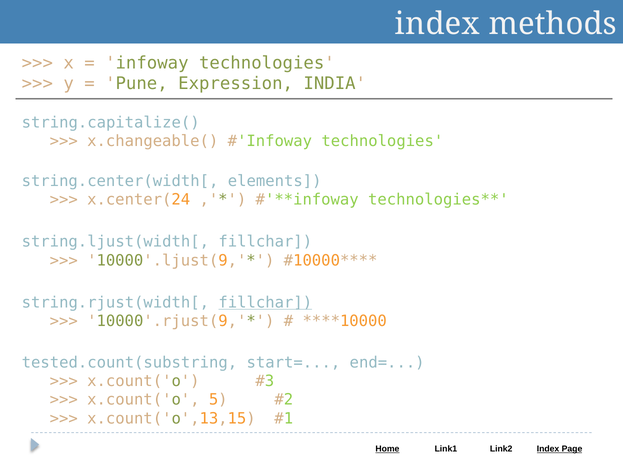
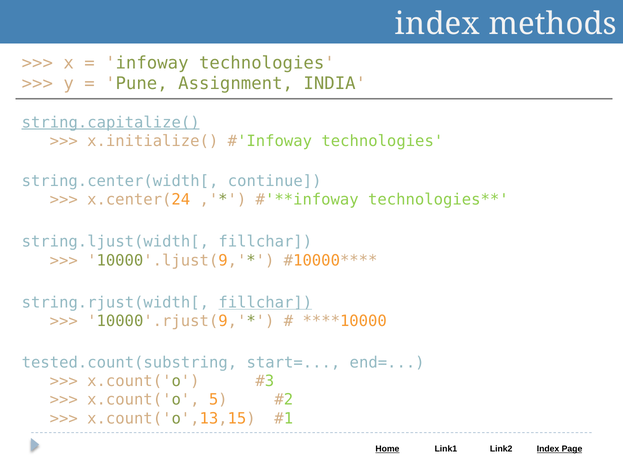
Expression: Expression -> Assignment (236, 84)
string.capitalize( underline: none -> present (111, 123)
x.changeable(: x.changeable( -> x.initialize( (153, 141)
elements: elements -> continue (275, 181)
